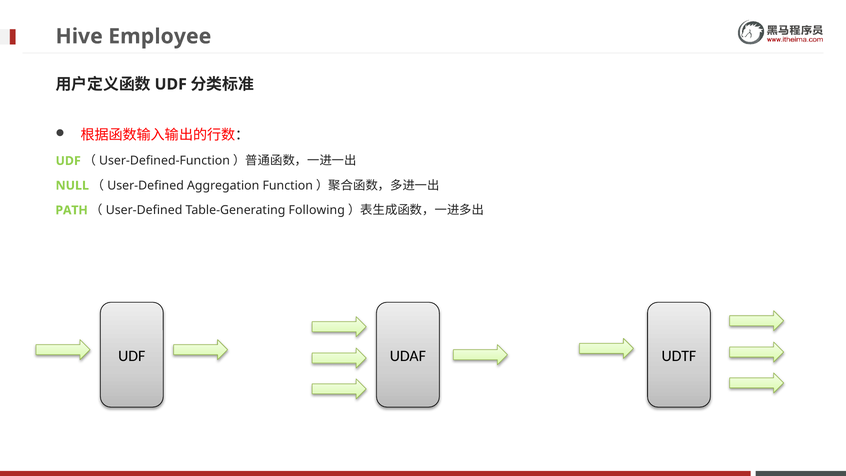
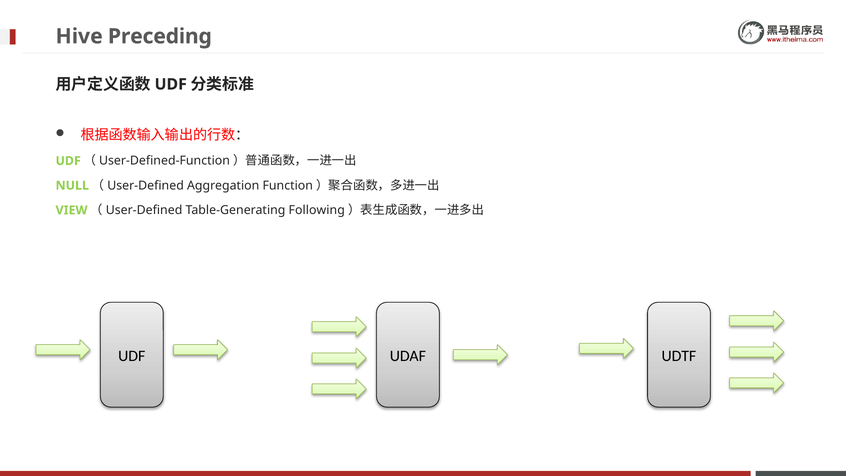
Employee: Employee -> Preceding (160, 36)
PATH: PATH -> VIEW (72, 210)
